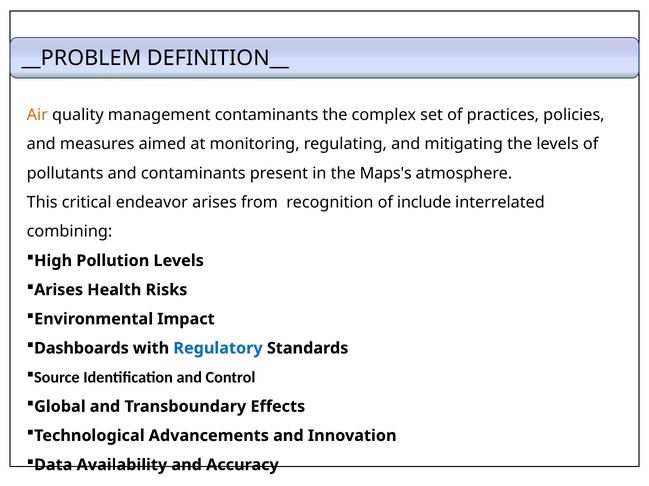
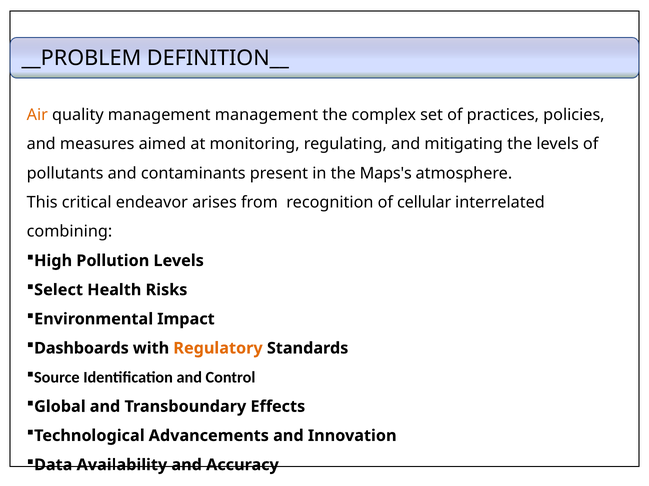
management contaminants: contaminants -> management (266, 115)
include: include -> cellular (424, 203)
Arises: Arises -> Select (59, 290)
Regulatory colour: blue -> orange (218, 349)
